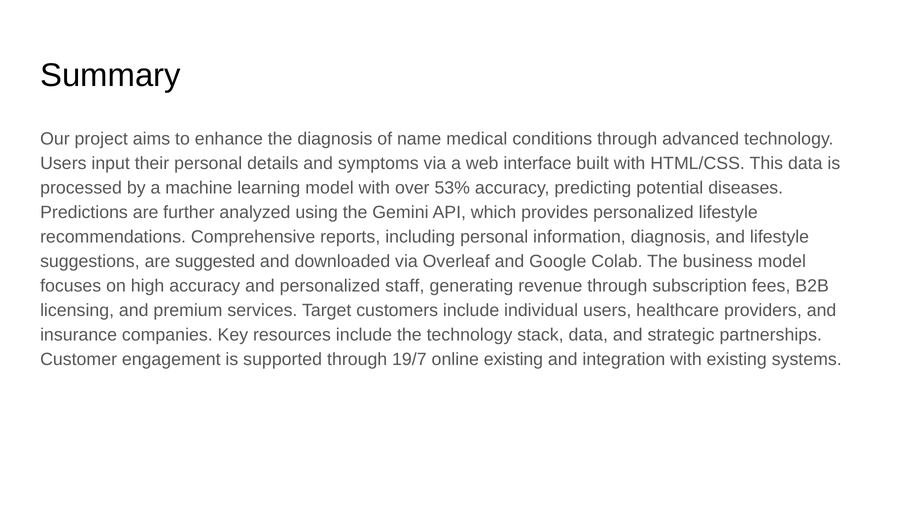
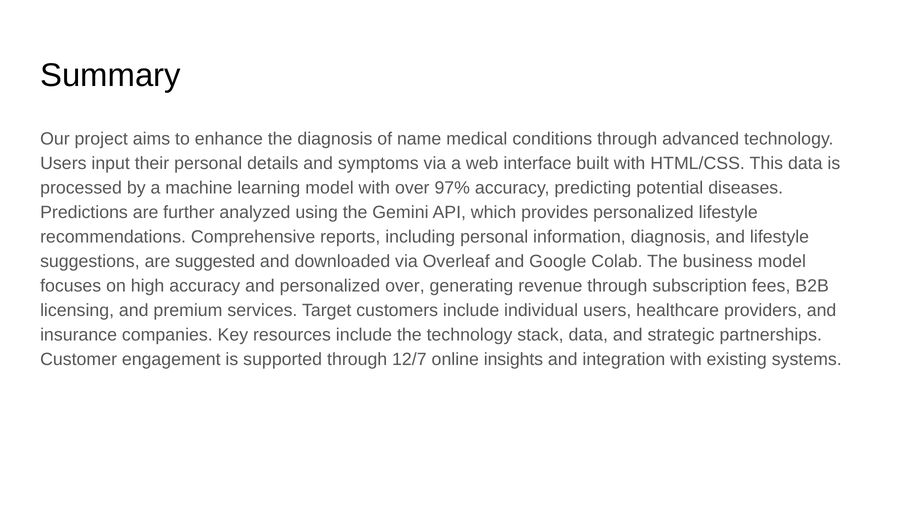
53%: 53% -> 97% (452, 188)
personalized staff: staff -> over (405, 286)
19/7: 19/7 -> 12/7 (409, 359)
online existing: existing -> insights (513, 359)
